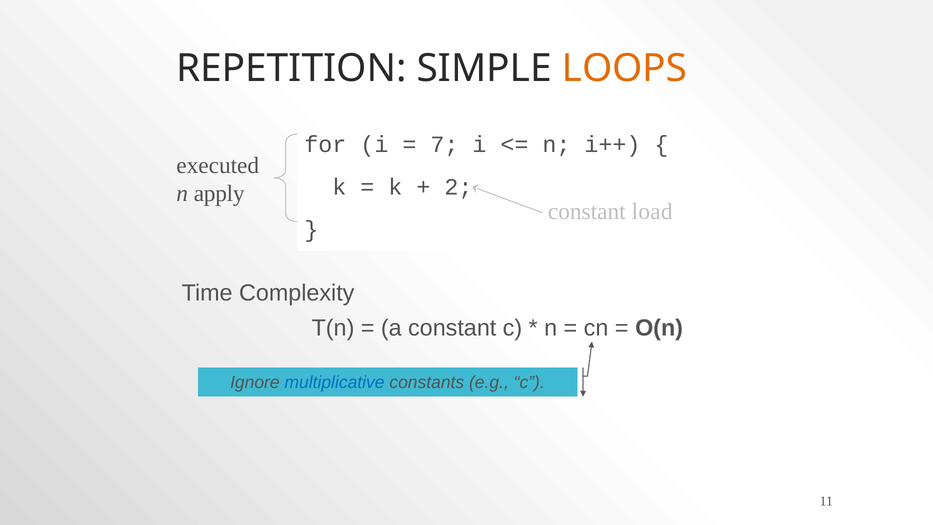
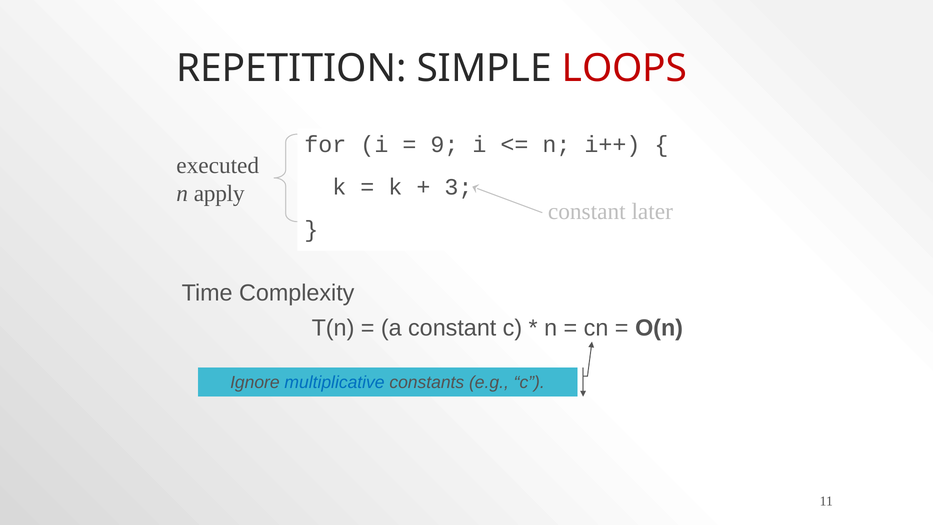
LOOPS colour: orange -> red (624, 69)
7: 7 -> 9 (444, 144)
2: 2 -> 3 (458, 187)
load: load -> later (652, 212)
